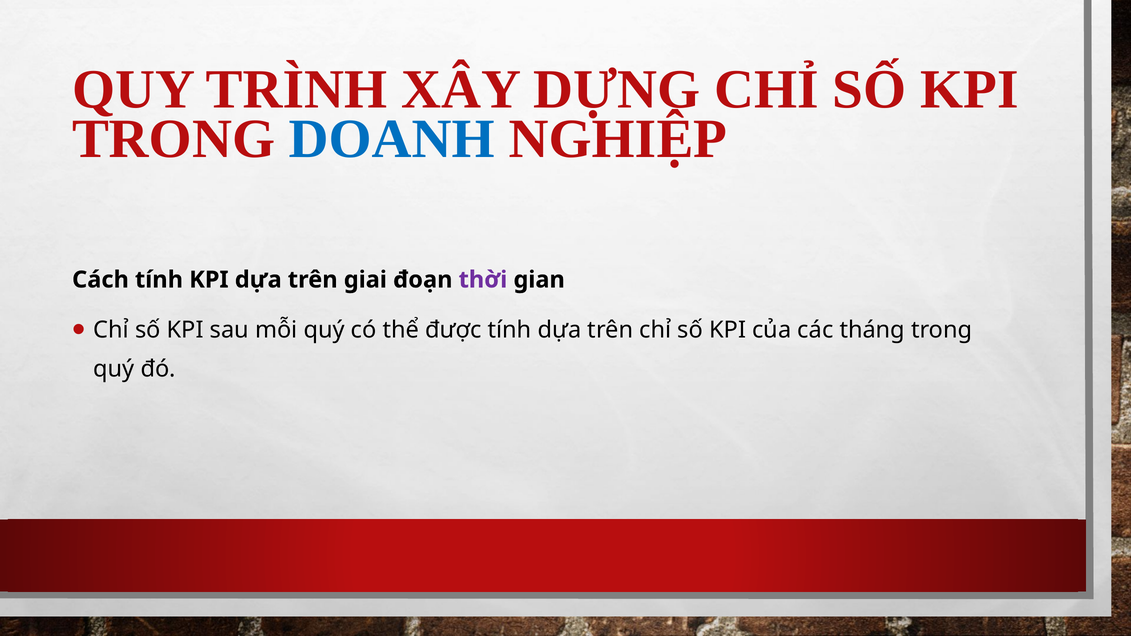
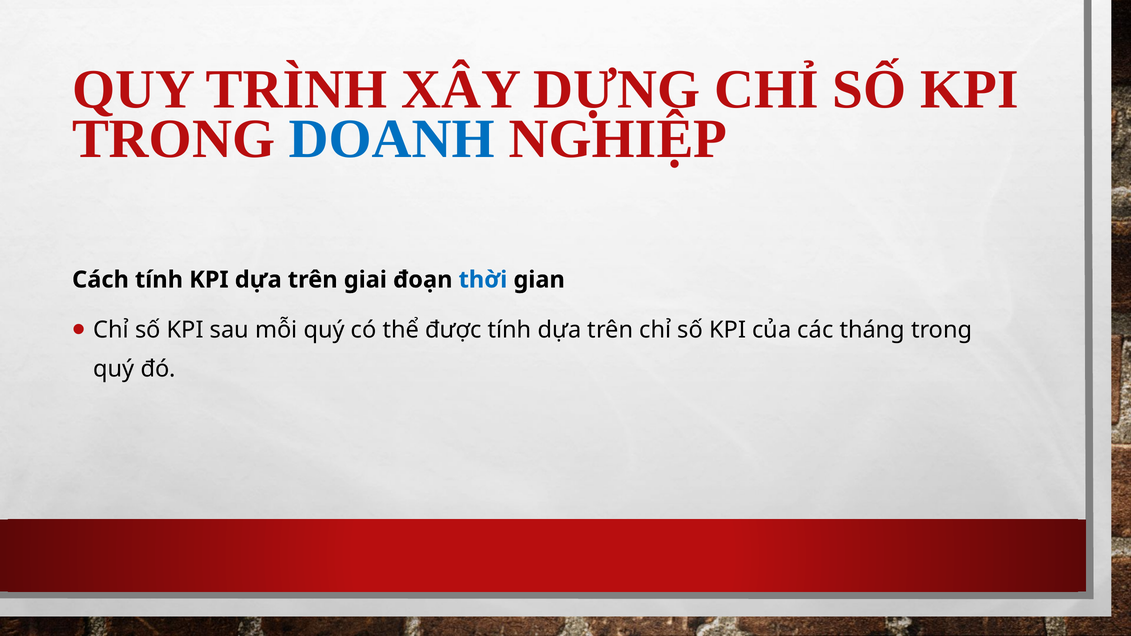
thời colour: purple -> blue (483, 280)
